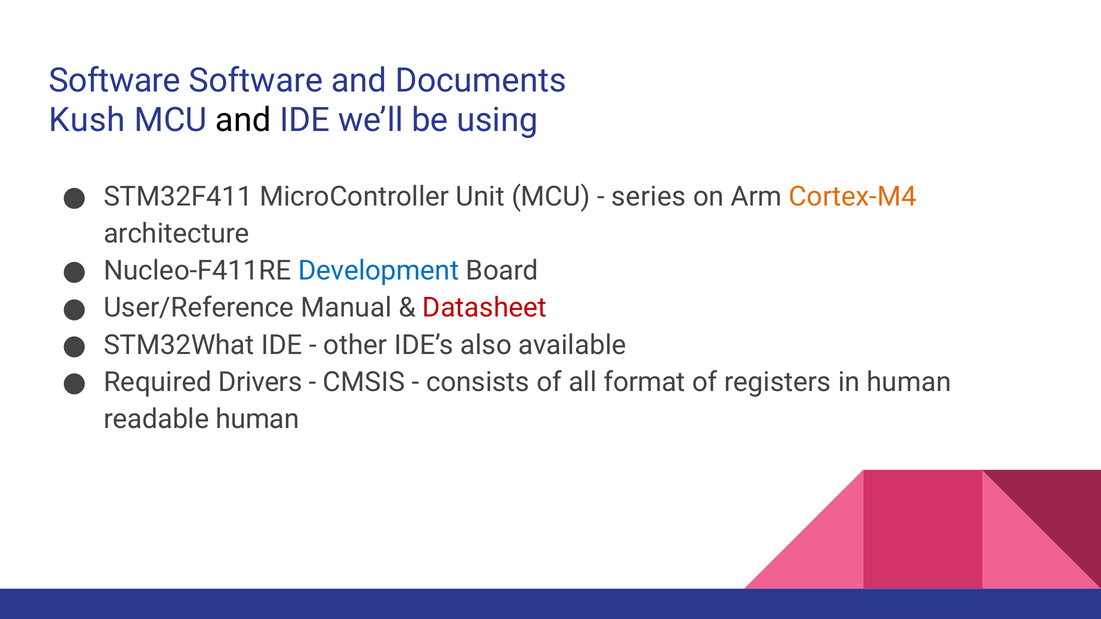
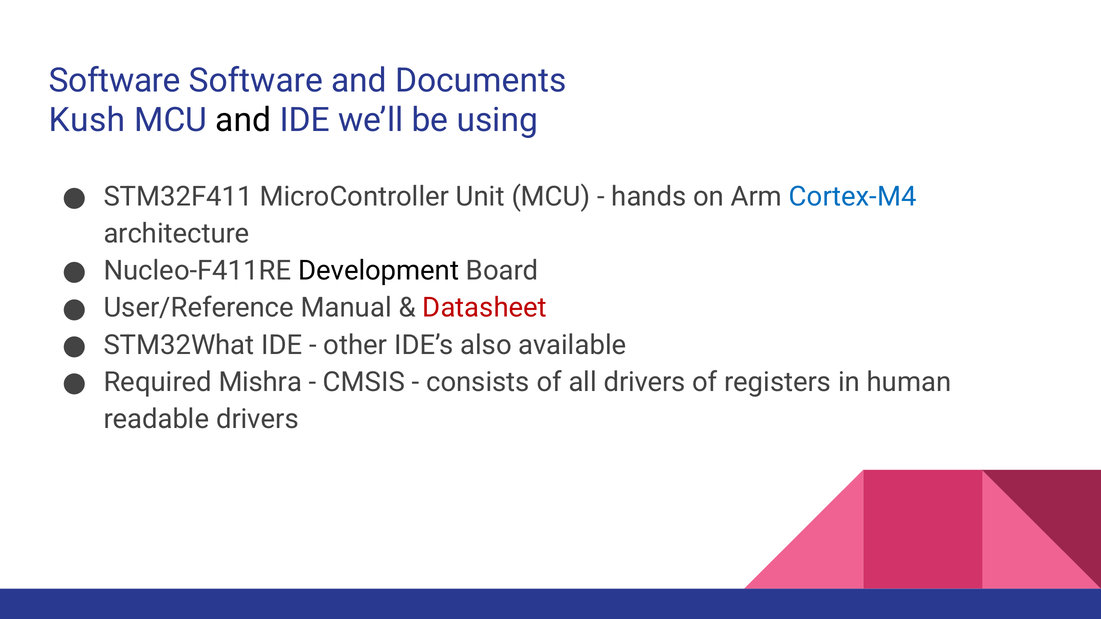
series: series -> hands (649, 197)
Cortex-M4 colour: orange -> blue (853, 197)
Development colour: blue -> black (379, 271)
Drivers: Drivers -> Mishra (260, 382)
all format: format -> drivers (645, 382)
readable human: human -> drivers (257, 419)
